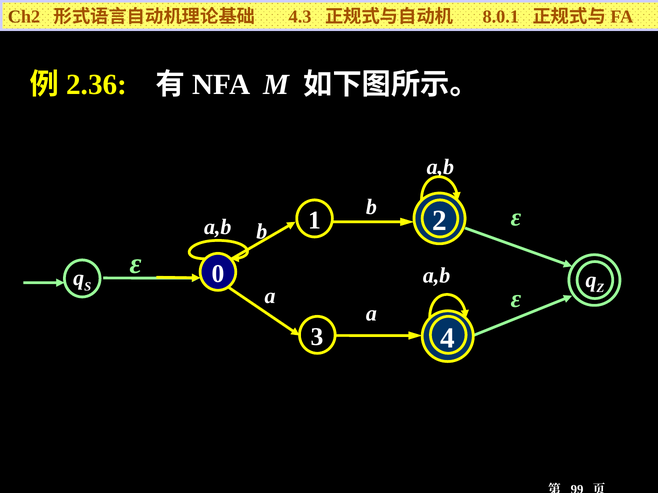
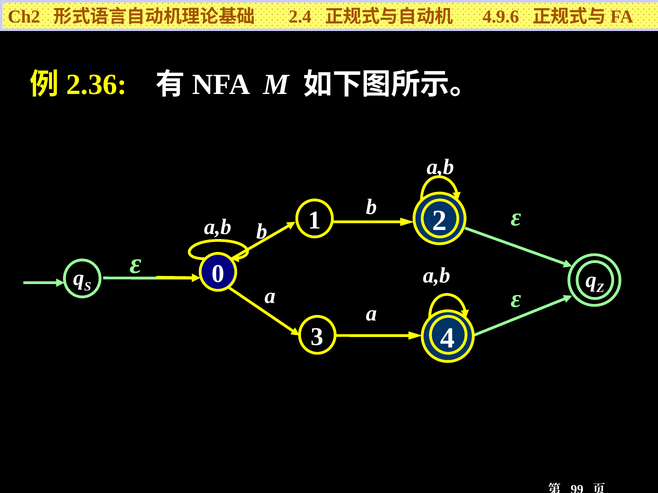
4.3: 4.3 -> 2.4 (300, 17)
8.0.1: 8.0.1 -> 4.9.6 (501, 17)
